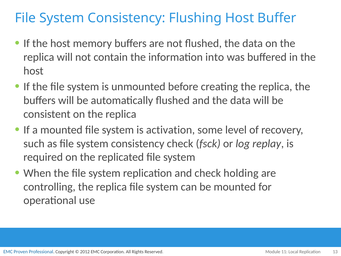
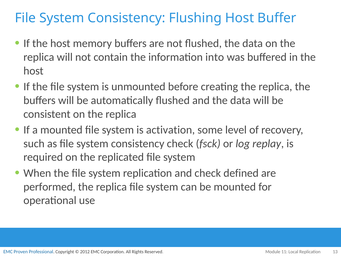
holding: holding -> defined (241, 173)
controlling: controlling -> performed (49, 187)
